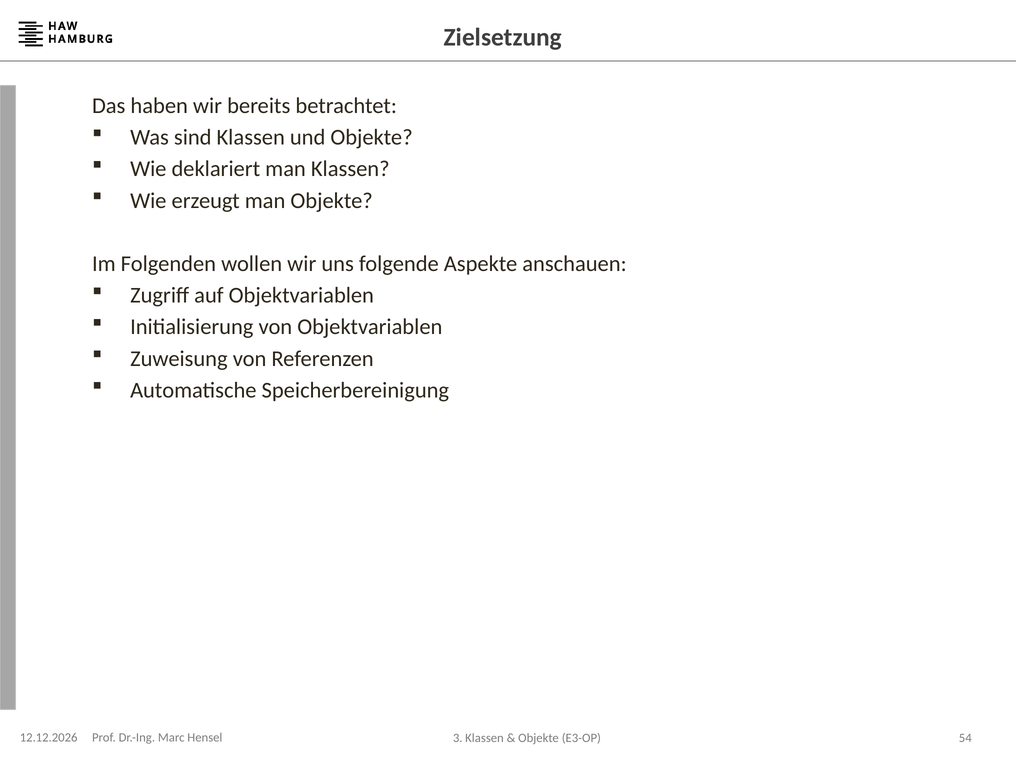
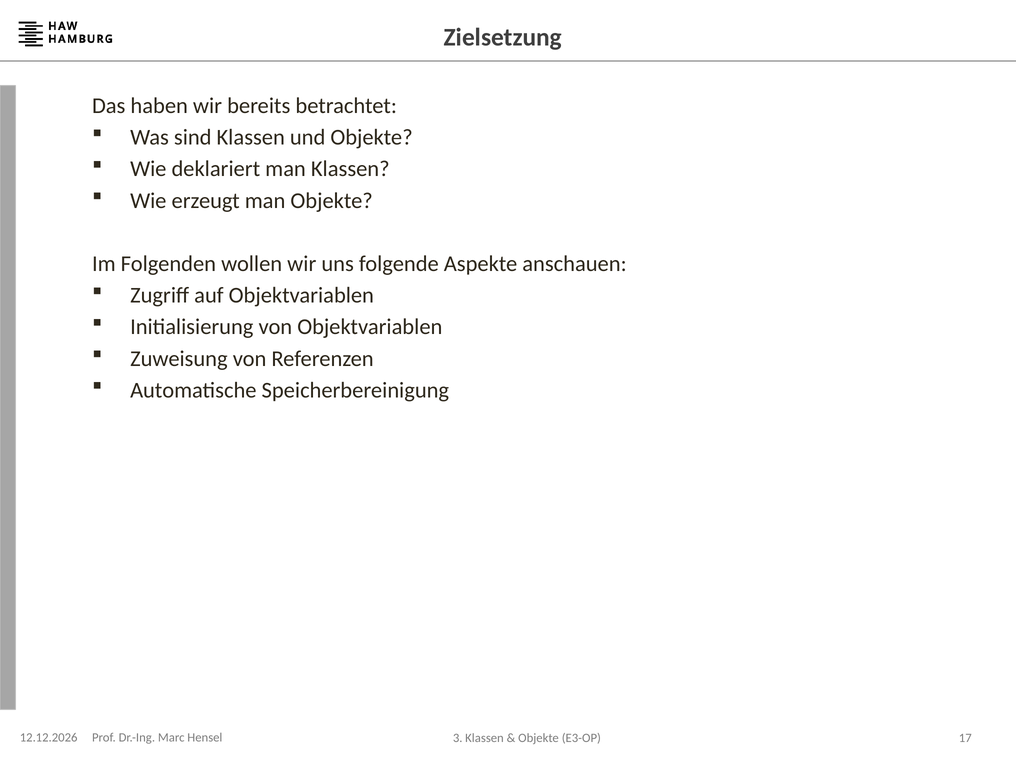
54: 54 -> 17 (965, 738)
